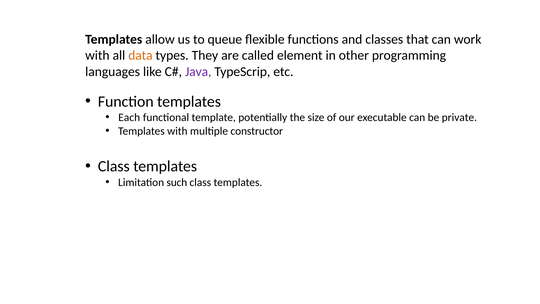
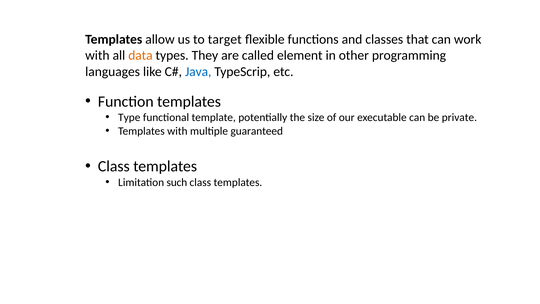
queue: queue -> target (225, 39)
Java colour: purple -> blue (198, 72)
Each: Each -> Type (129, 117)
constructor: constructor -> guaranteed (257, 131)
